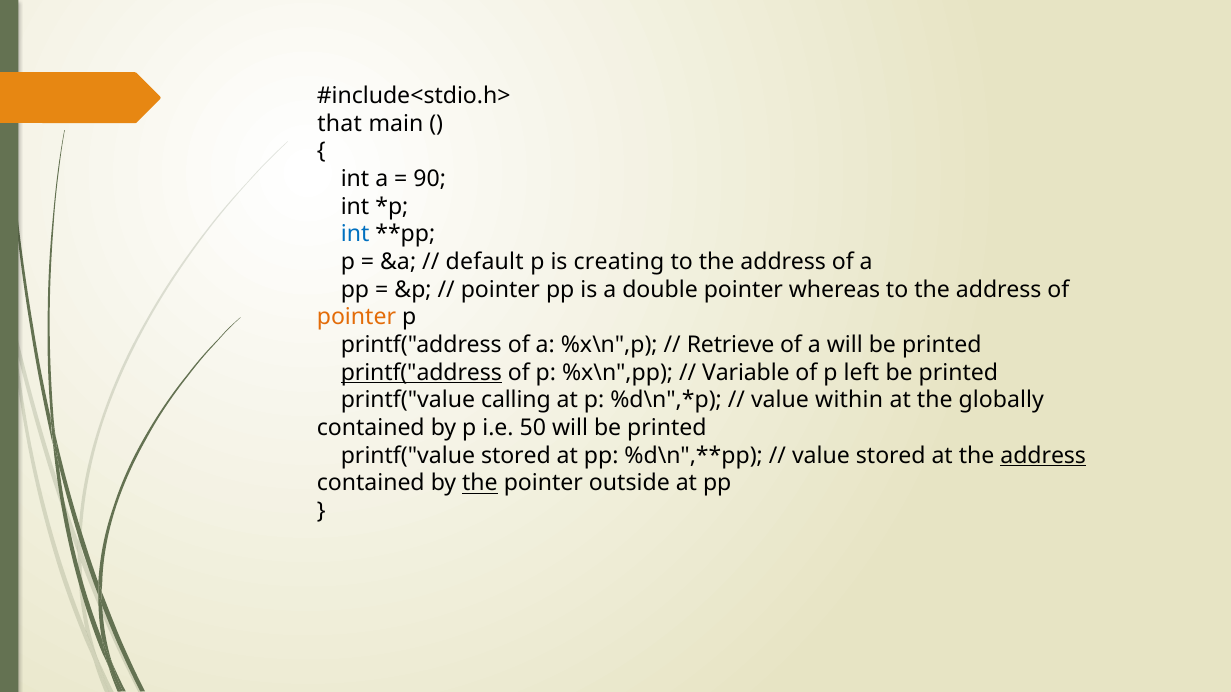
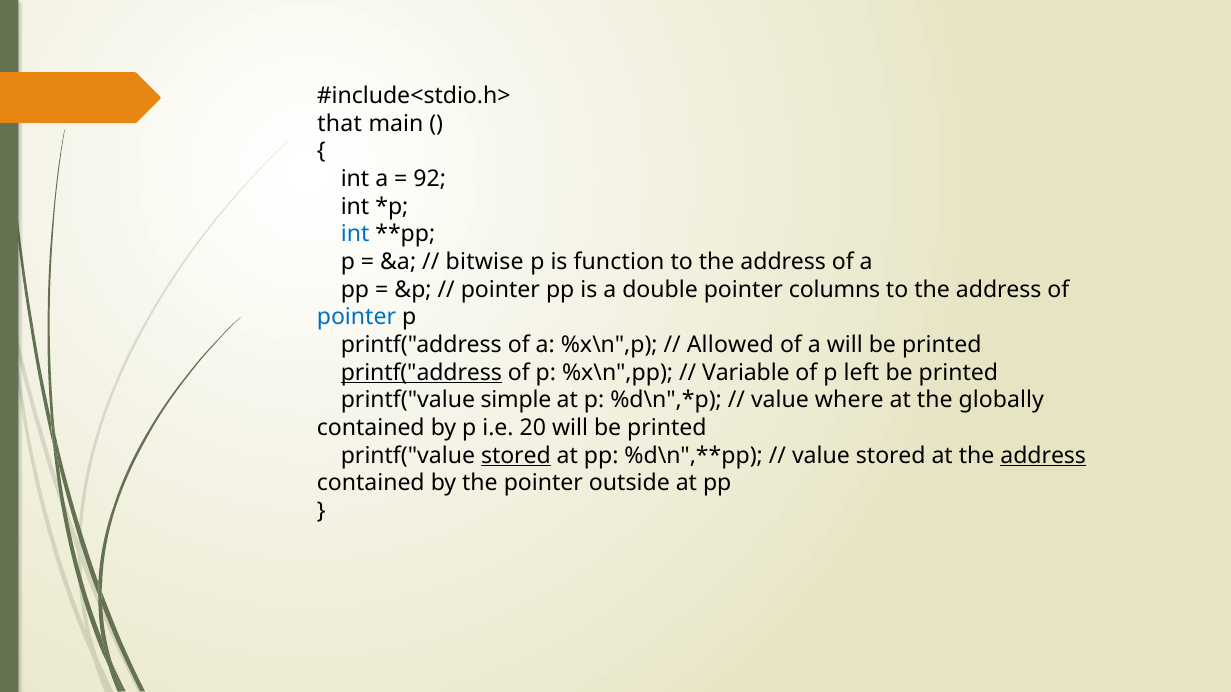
90: 90 -> 92 (430, 179)
default: default -> bitwise (485, 262)
creating: creating -> function (619, 262)
whereas: whereas -> columns (835, 290)
pointer colour: orange -> blue (356, 317)
Retrieve: Retrieve -> Allowed (730, 345)
calling: calling -> simple (516, 400)
within: within -> where (849, 400)
50: 50 -> 20 (533, 428)
stored underline: none -> present (516, 456)
the underline: present -> none (480, 484)
